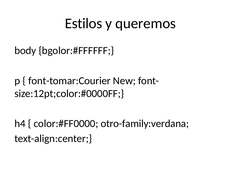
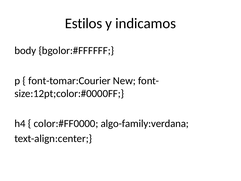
queremos: queremos -> indicamos (146, 23)
otro-family:verdana: otro-family:verdana -> algo-family:verdana (145, 123)
